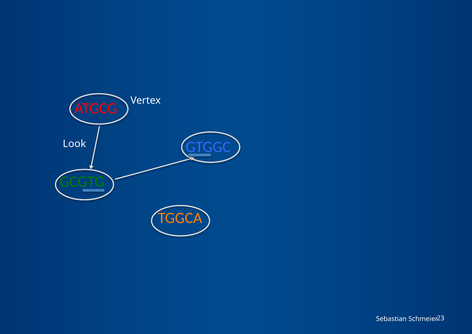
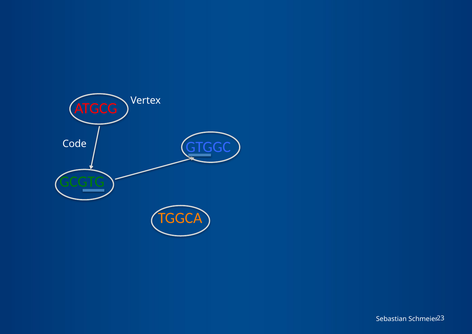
Look: Look -> Code (75, 144)
